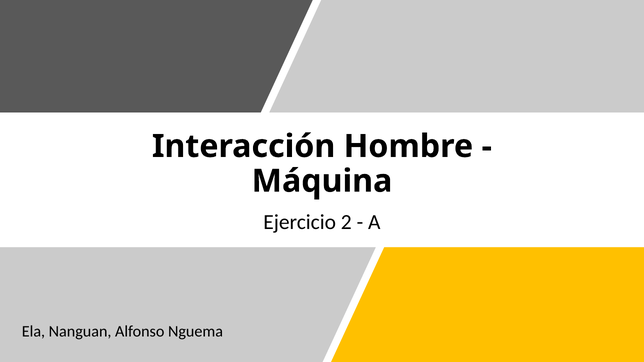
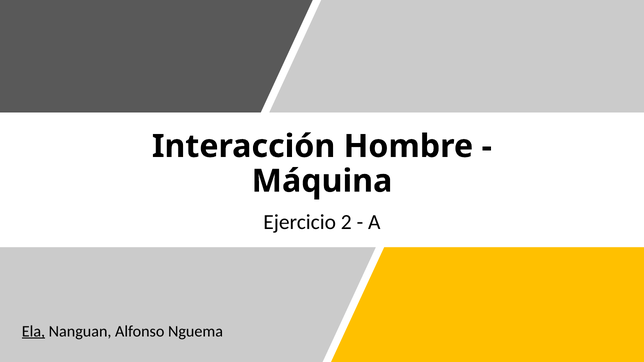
Ela underline: none -> present (33, 332)
